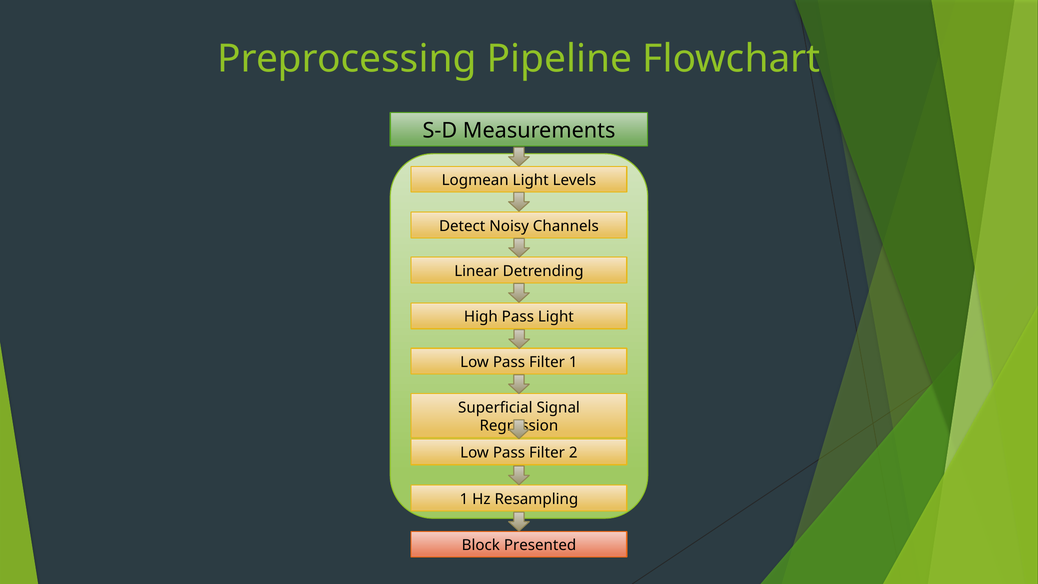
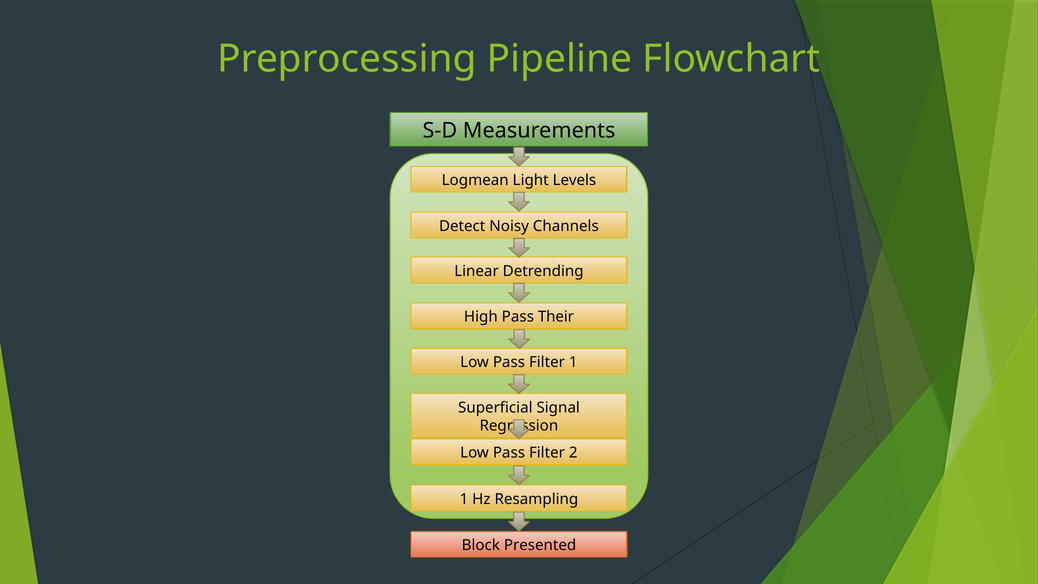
Pass Light: Light -> Their (556, 317)
